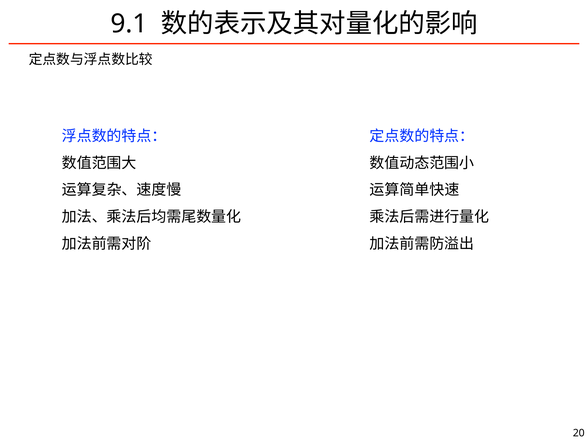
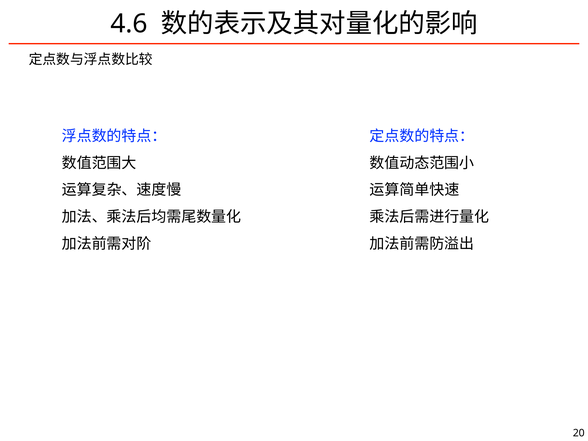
9.1: 9.1 -> 4.6 (129, 24)
